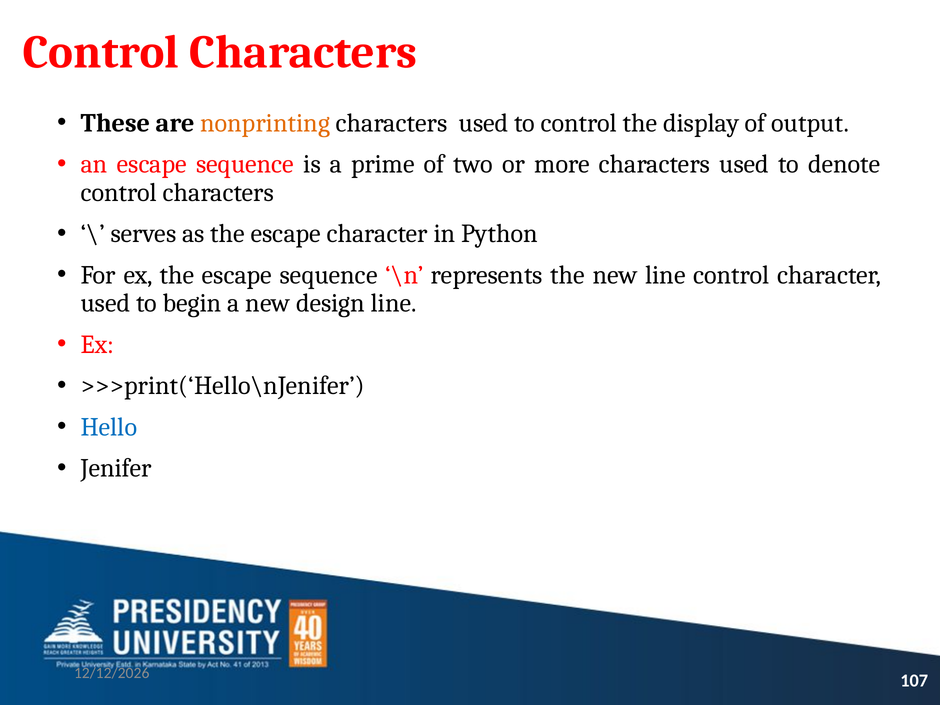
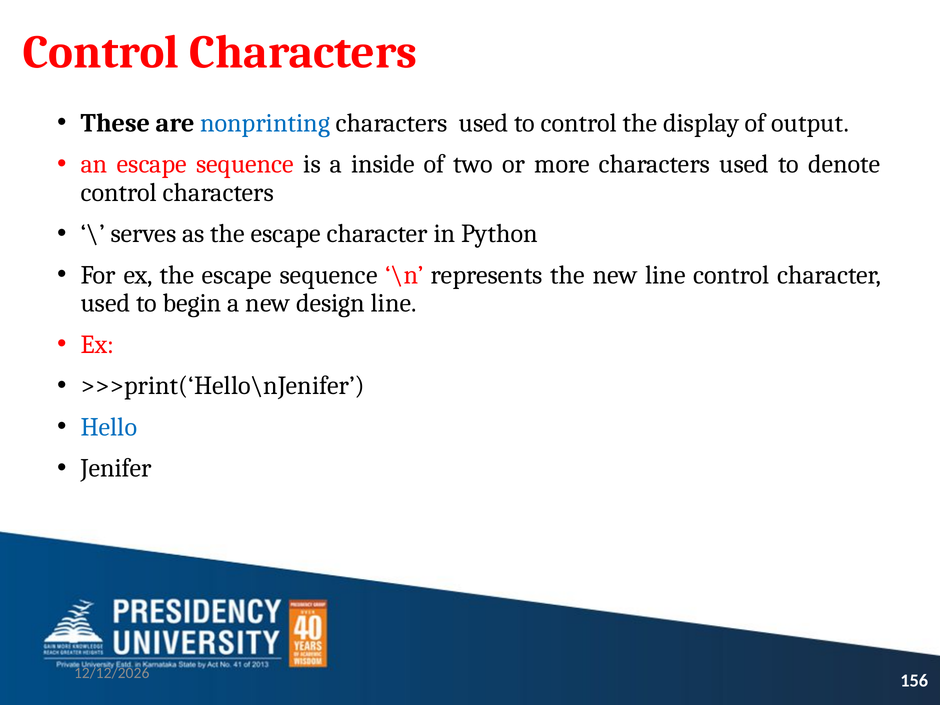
nonprinting colour: orange -> blue (265, 123)
prime: prime -> inside (383, 164)
107: 107 -> 156 (914, 681)
